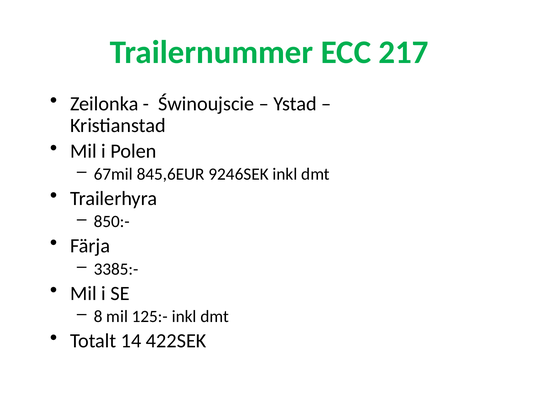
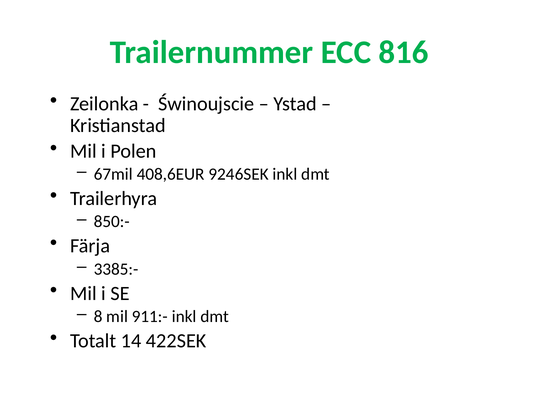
217: 217 -> 816 (404, 52)
845,6EUR: 845,6EUR -> 408,6EUR (171, 174)
125:-: 125:- -> 911:- (150, 317)
